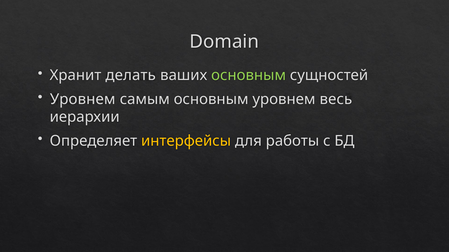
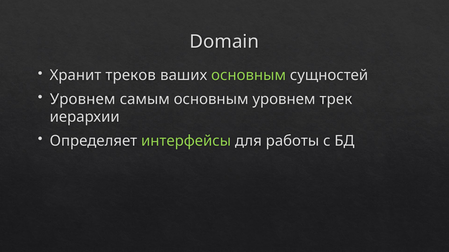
делать: делать -> треков (131, 76)
весь: весь -> трек (336, 99)
интерфейсы colour: yellow -> light green (186, 141)
